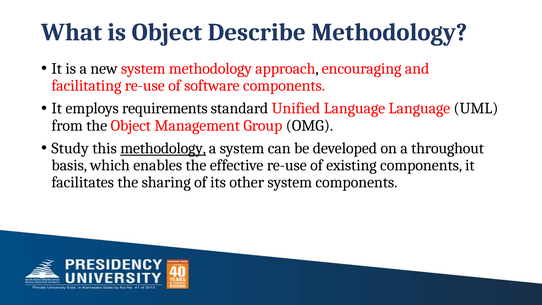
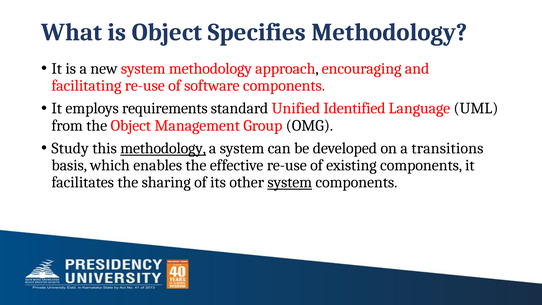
Describe: Describe -> Specifies (257, 32)
Unified Language: Language -> Identified (354, 108)
throughout: throughout -> transitions (447, 148)
system underline: none -> present (290, 182)
